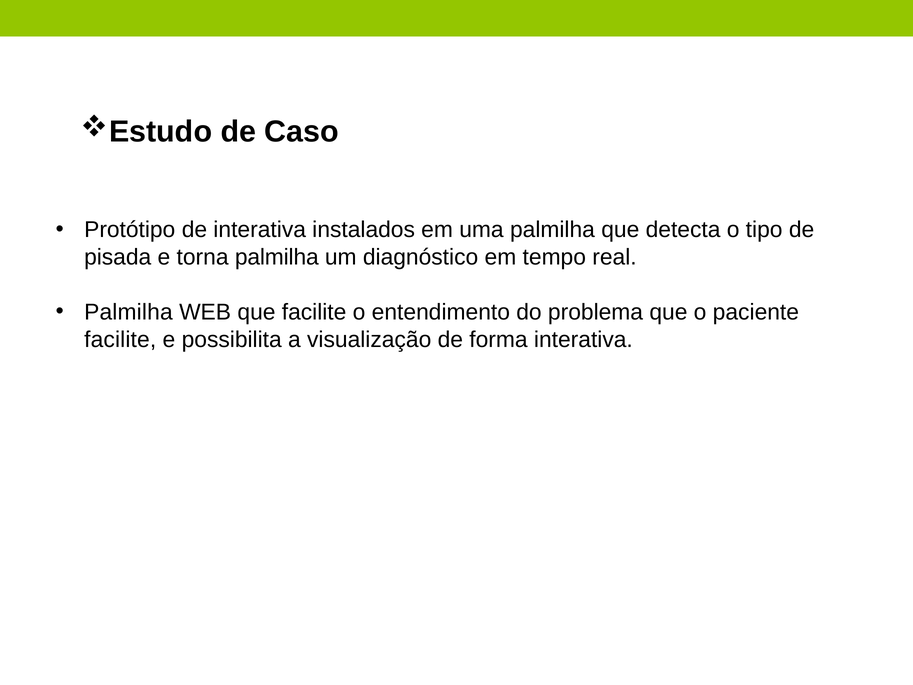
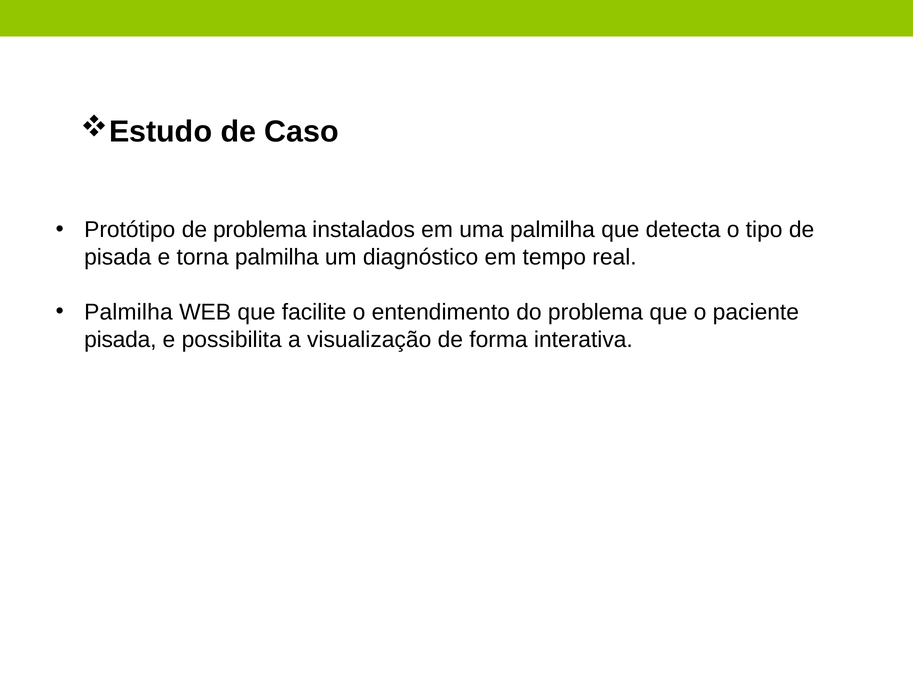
de interativa: interativa -> problema (260, 230)
facilite: facilite -> pisada (120, 339)
